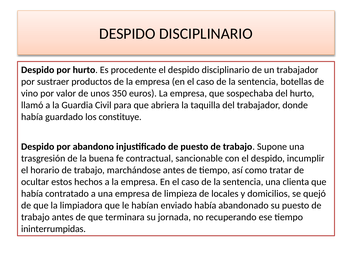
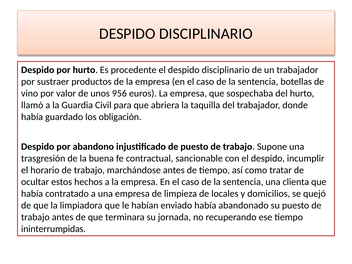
350: 350 -> 956 (119, 93)
constituye: constituye -> obligación (120, 117)
